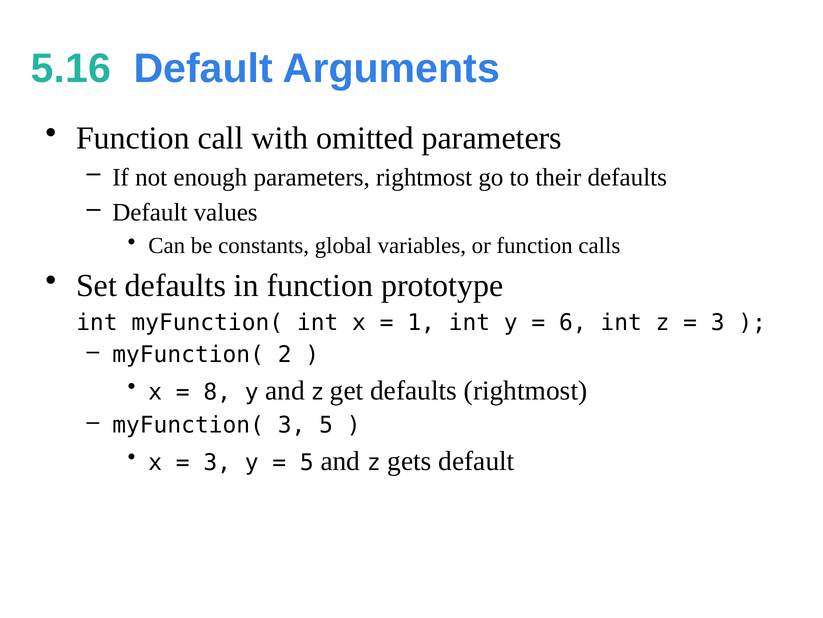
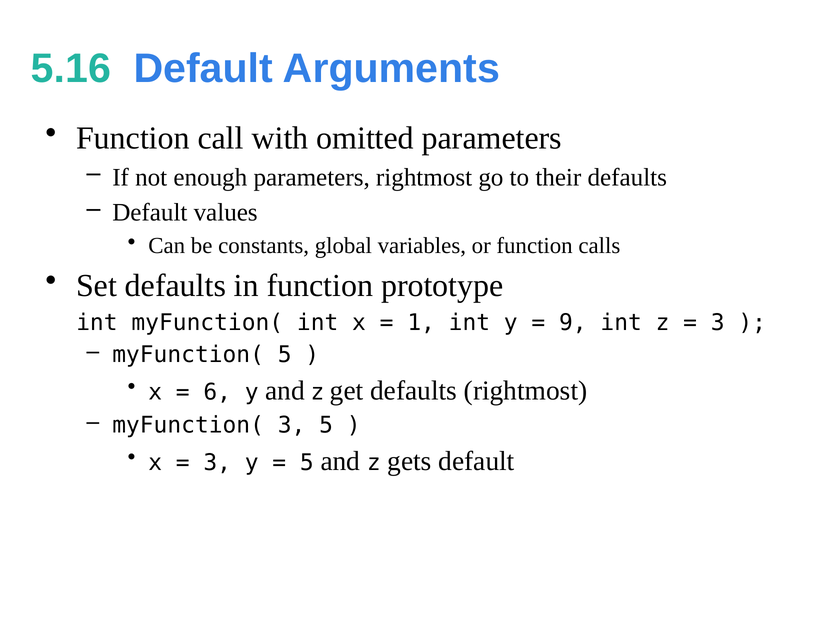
6: 6 -> 9 (573, 322)
myFunction( 2: 2 -> 5 (285, 354)
8: 8 -> 6 (217, 392)
